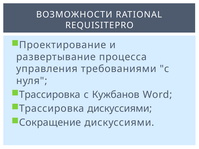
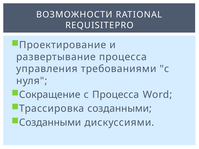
Трассировка: Трассировка -> Сокращение (50, 95)
с Кужбанов: Кужбанов -> Процесса (116, 95)
Трассировка дискуссиями: дискуссиями -> созданными (120, 109)
Сокращение: Сокращение -> Созданными (50, 123)
